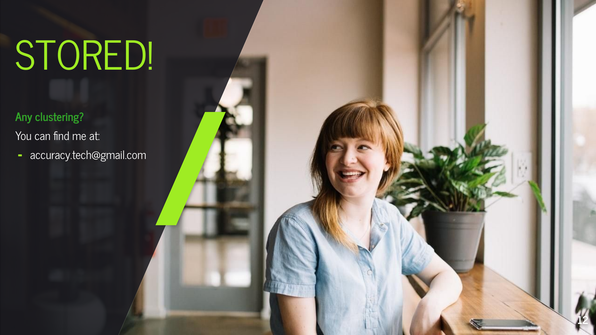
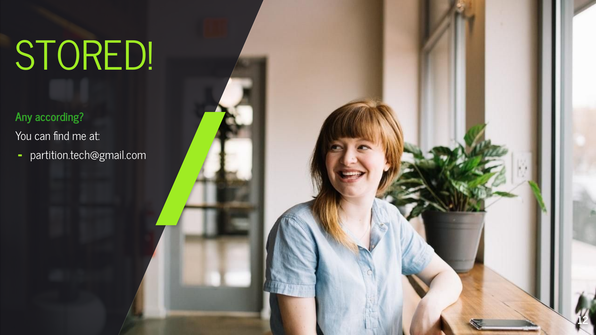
clustering: clustering -> according (59, 118)
accuracy.tech@gmail.com: accuracy.tech@gmail.com -> partition.tech@gmail.com (88, 155)
